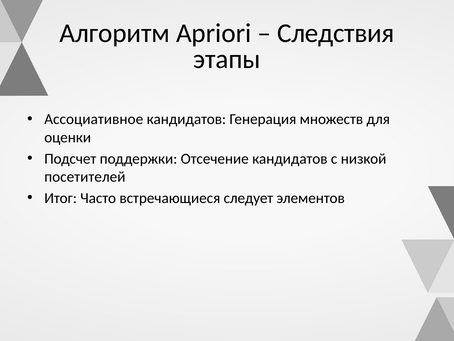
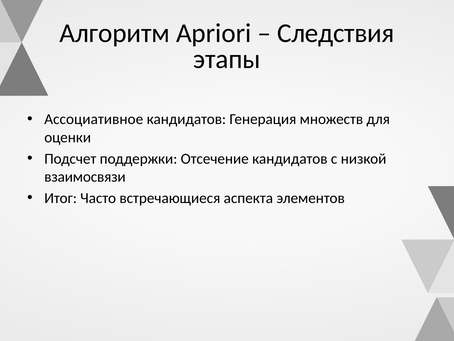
посетителей: посетителей -> взаимосвязи (85, 177)
следует: следует -> аспекта (248, 198)
